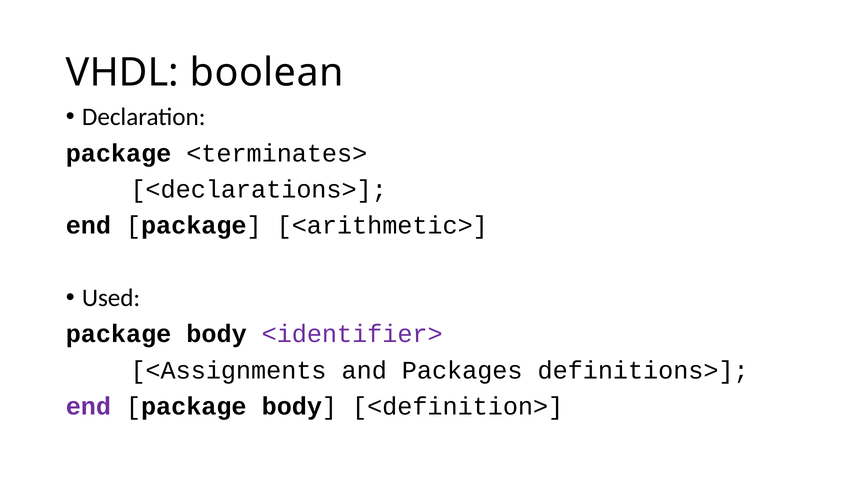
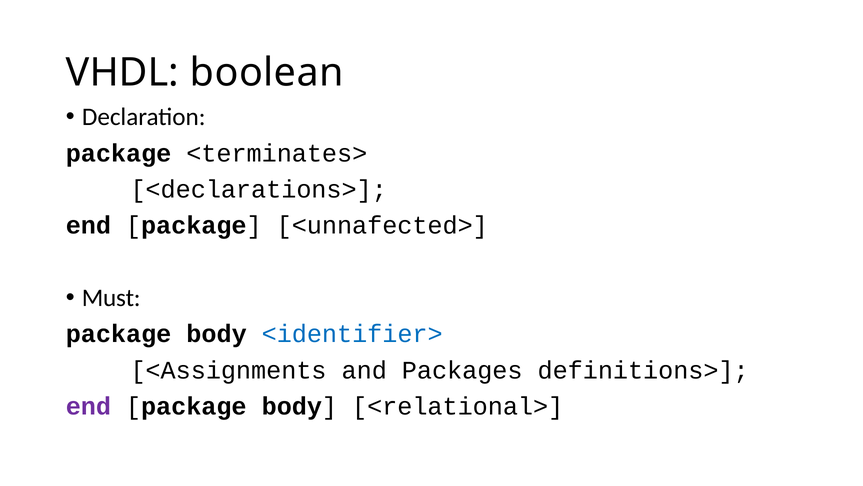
<arithmetic>: <arithmetic> -> <unnafected> (382, 225)
Used: Used -> Must (111, 298)
<identifier> colour: purple -> blue (352, 334)
<definition>: <definition> -> <relational> (458, 406)
